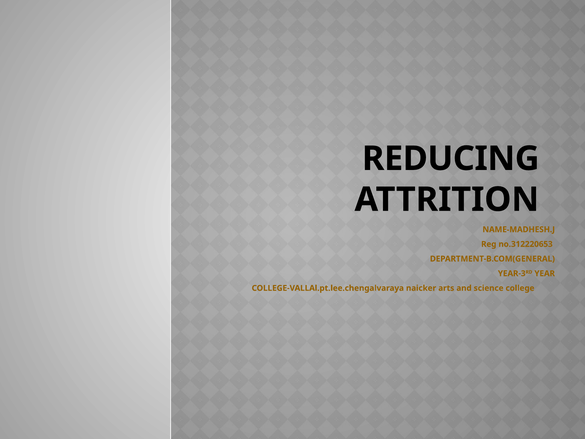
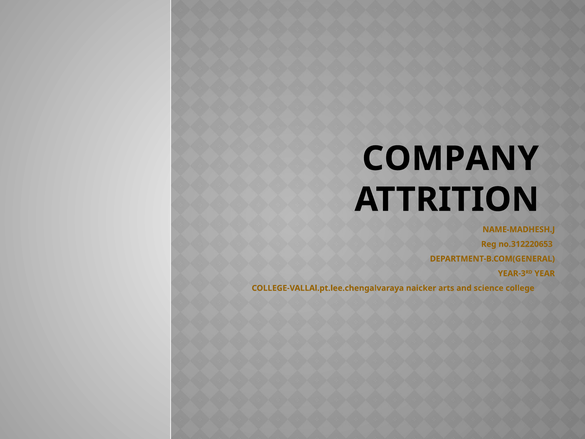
REDUCING: REDUCING -> COMPANY (450, 159)
